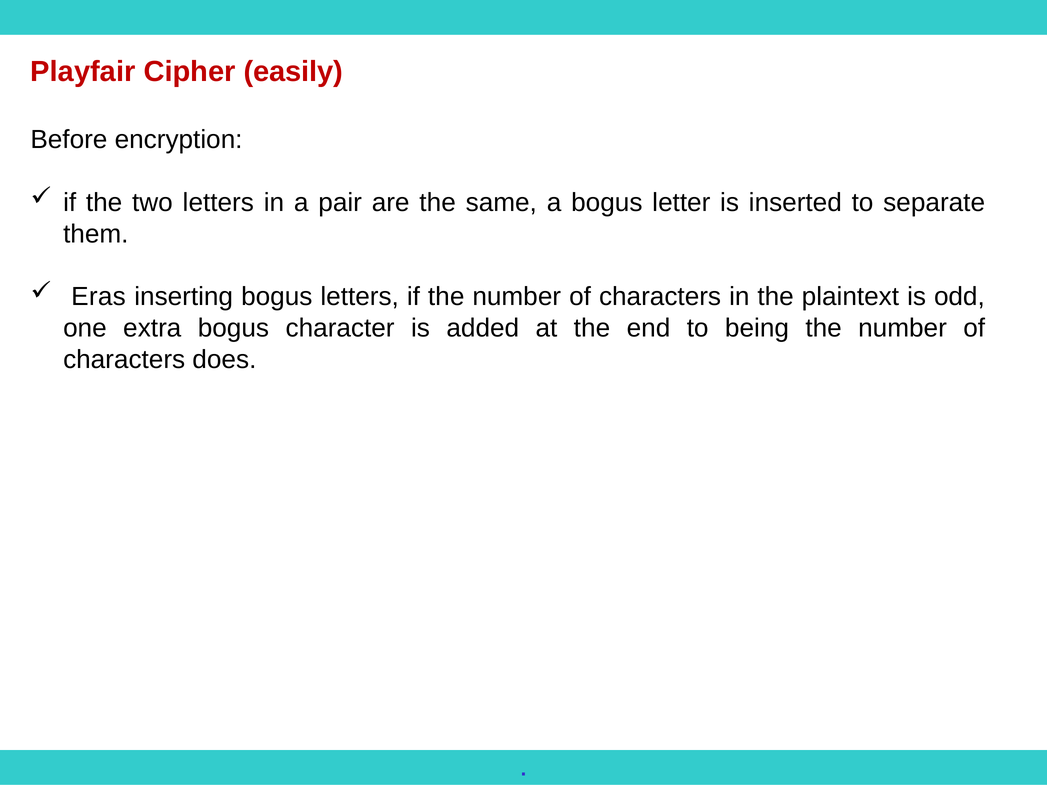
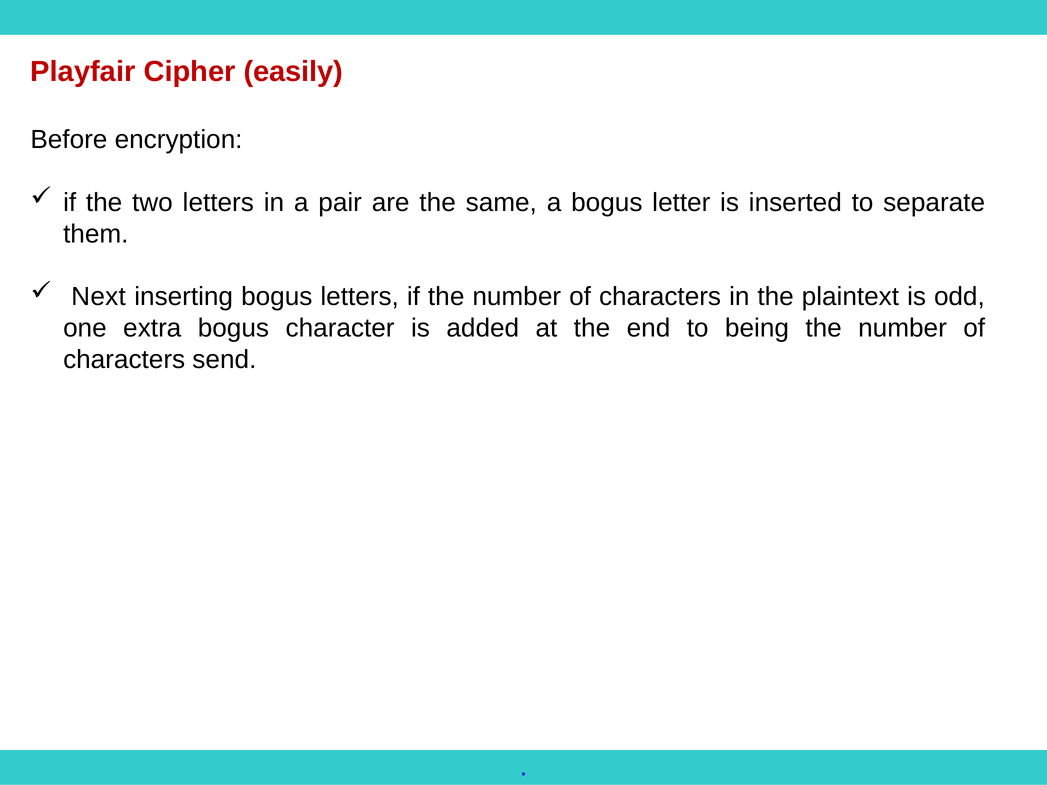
Eras: Eras -> Next (99, 297)
does: does -> send (224, 360)
